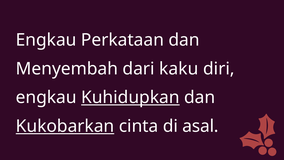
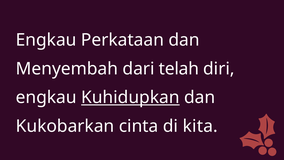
kaku: kaku -> telah (179, 69)
Kukobarkan underline: present -> none (65, 126)
asal: asal -> kita (200, 126)
